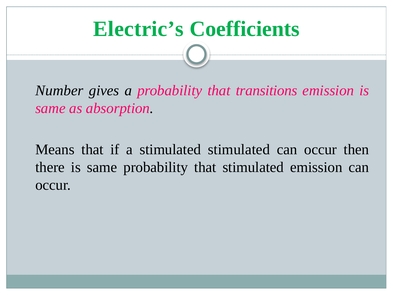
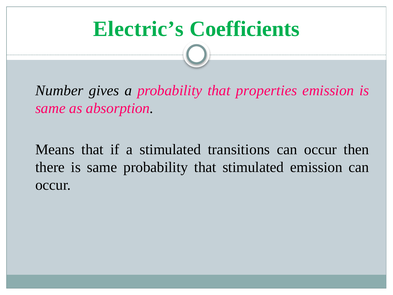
transitions: transitions -> properties (266, 90)
stimulated stimulated: stimulated -> transitions (239, 149)
